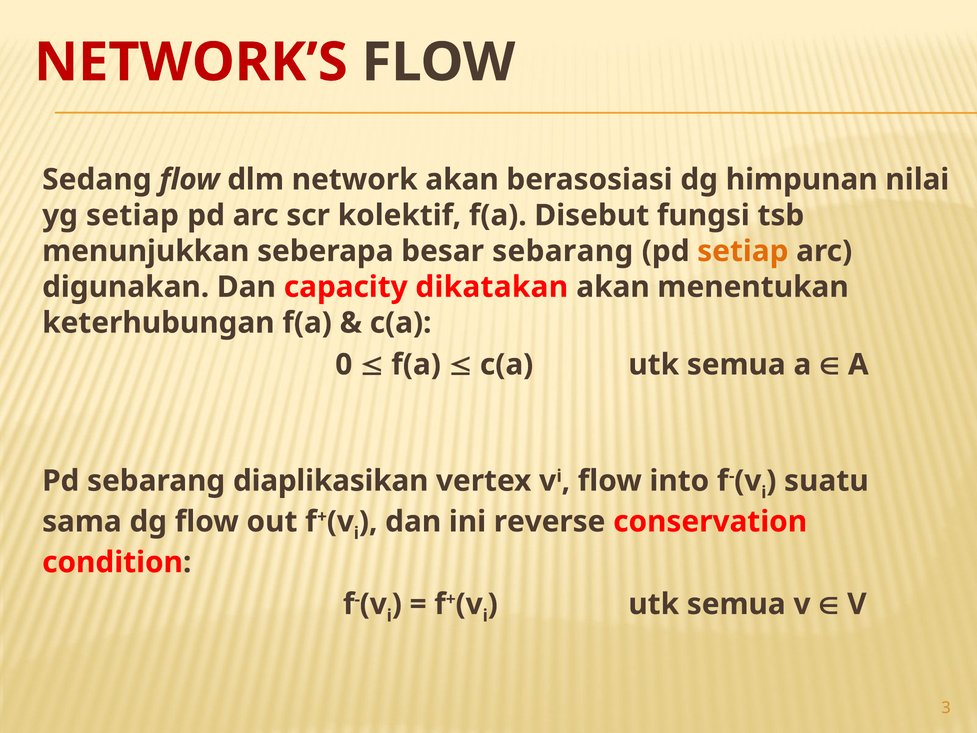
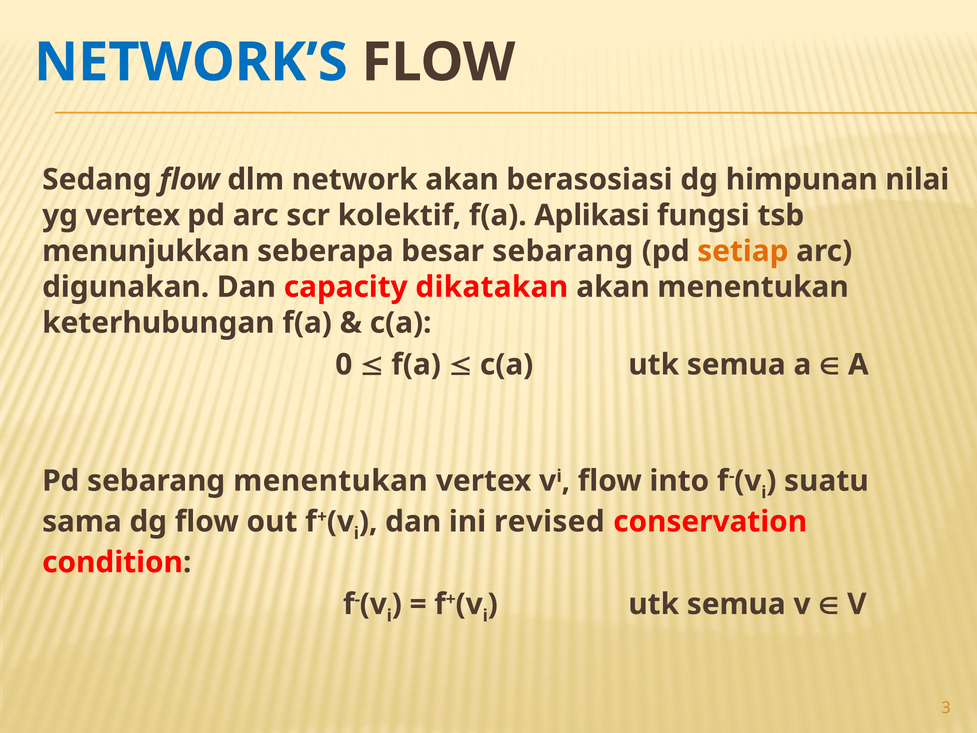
NETWORK’S colour: red -> blue (191, 62)
yg setiap: setiap -> vertex (133, 215)
Disebut: Disebut -> Aplikasi (592, 215)
sebarang diaplikasikan: diaplikasikan -> menentukan (330, 481)
reverse: reverse -> revised (549, 521)
